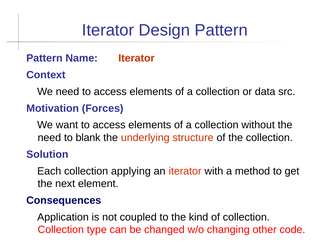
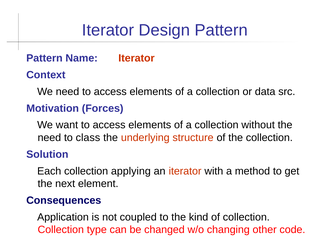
blank: blank -> class (88, 138)
